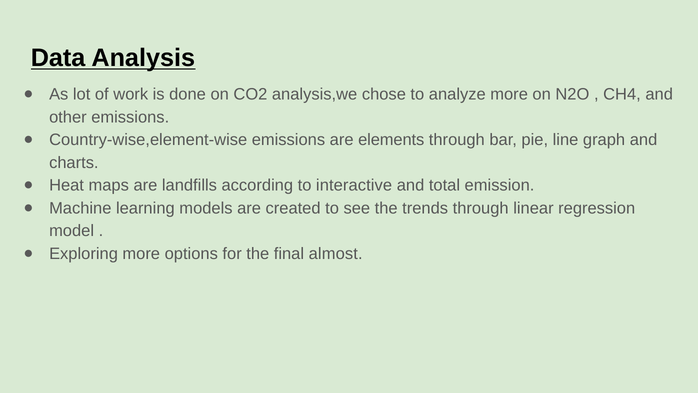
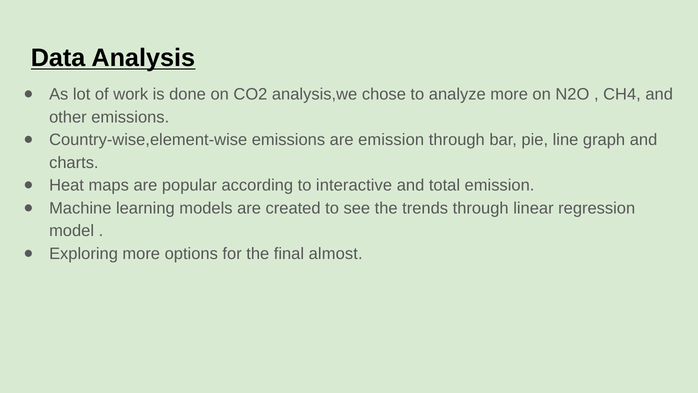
are elements: elements -> emission (391, 140)
landfills: landfills -> popular (189, 185)
